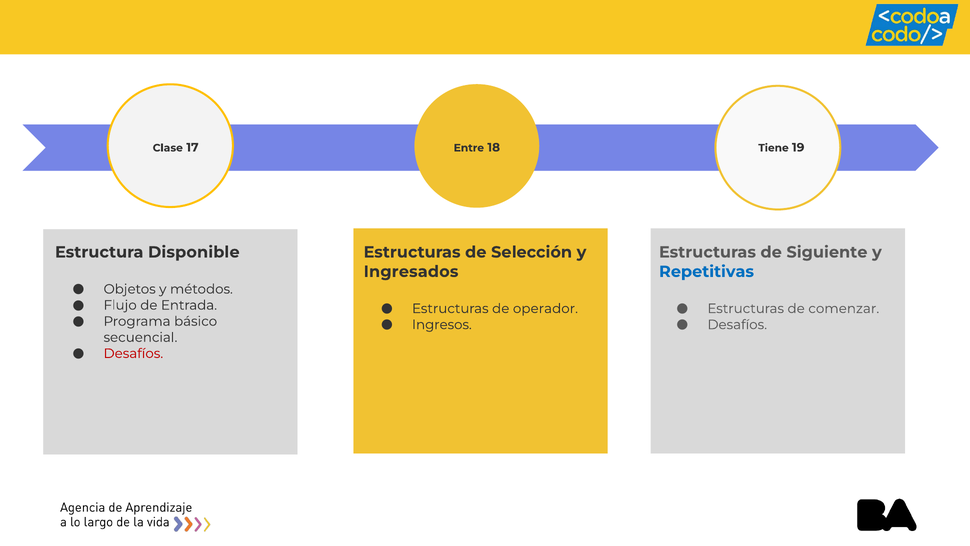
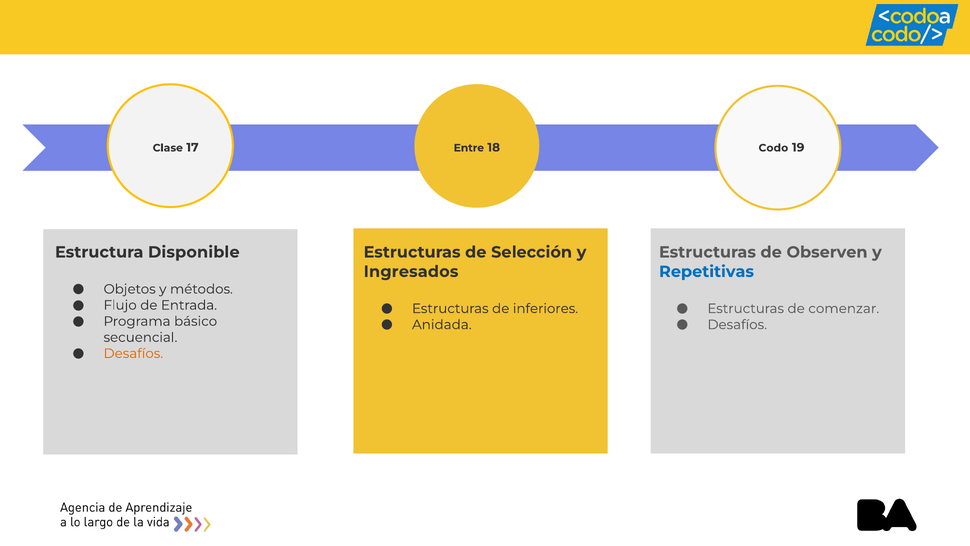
Tiene: Tiene -> Codo (773, 148)
Siguiente: Siguiente -> Observen (827, 252)
operador: operador -> inferiores (545, 308)
Ingresos: Ingresos -> Anidada (442, 324)
Desafíos colour: red -> orange (133, 353)
